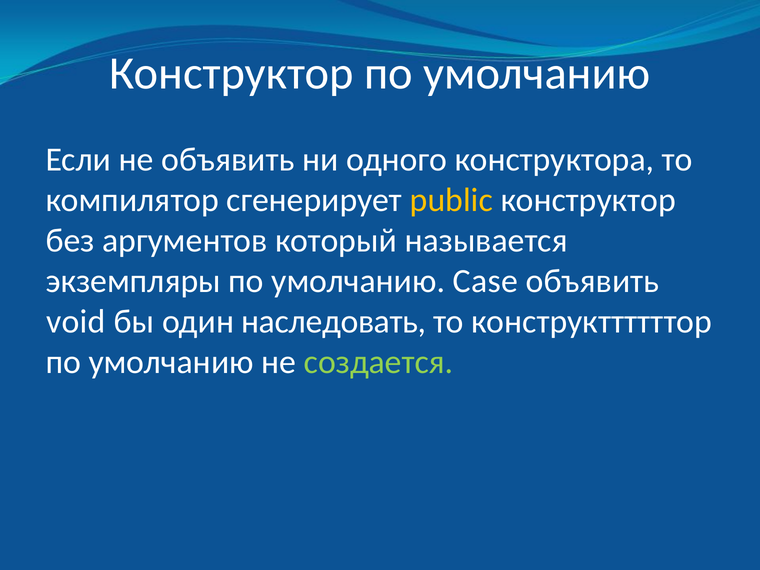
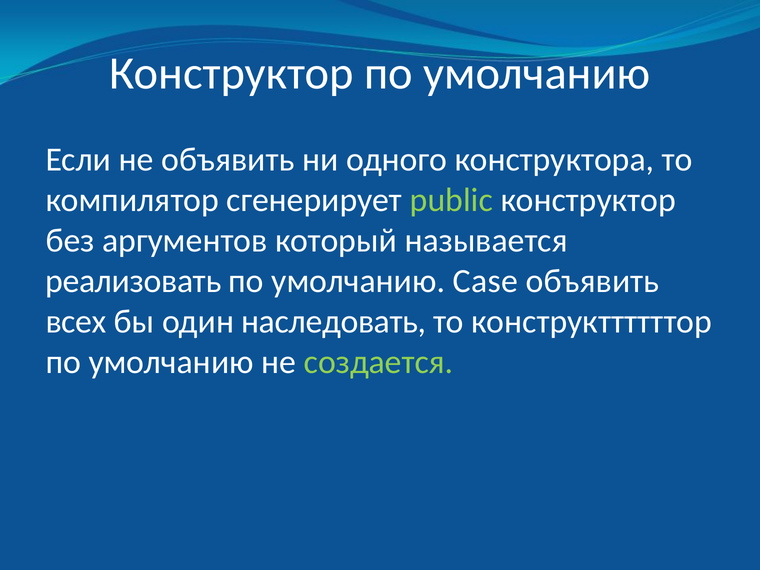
public colour: yellow -> light green (451, 200)
экземпляры: экземпляры -> реализовать (133, 281)
void: void -> всех (76, 322)
